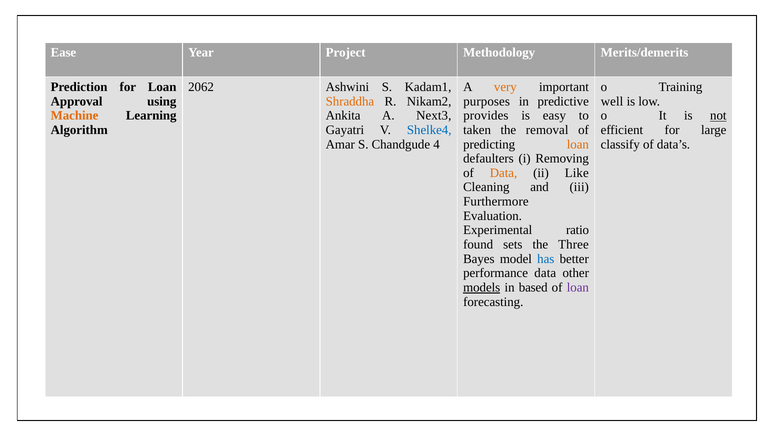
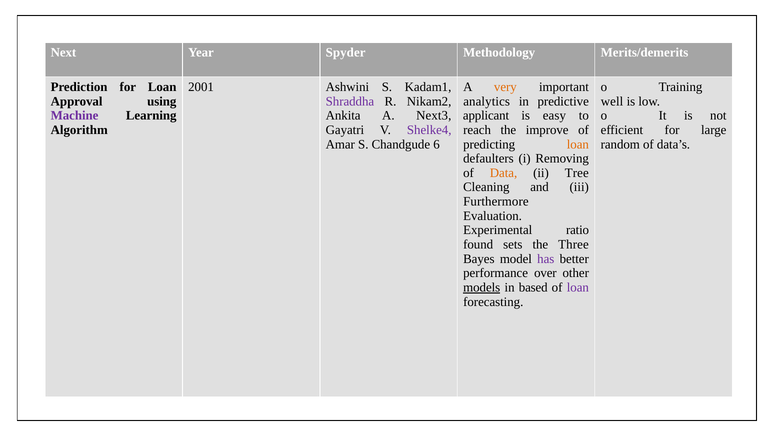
Ease: Ease -> Next (63, 53)
Project: Project -> Spyder (346, 53)
2062: 2062 -> 2001 (201, 87)
Shraddha colour: orange -> purple (350, 101)
purposes: purposes -> analytics (487, 101)
Machine colour: orange -> purple (75, 116)
provides: provides -> applicant (486, 116)
not underline: present -> none (718, 116)
Shelke4 colour: blue -> purple (429, 130)
taken: taken -> reach (477, 130)
removal: removal -> improve (547, 130)
4: 4 -> 6 (436, 144)
classify: classify -> random (620, 144)
Like: Like -> Tree (577, 173)
has colour: blue -> purple (546, 259)
performance data: data -> over (545, 273)
